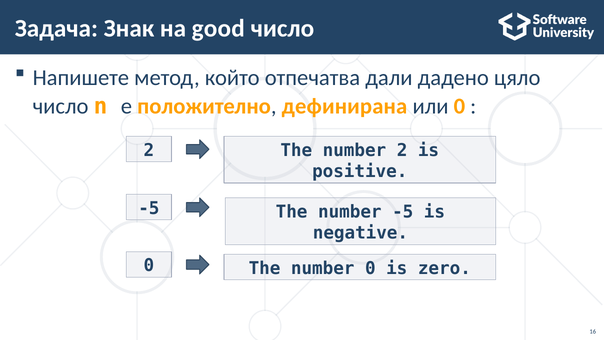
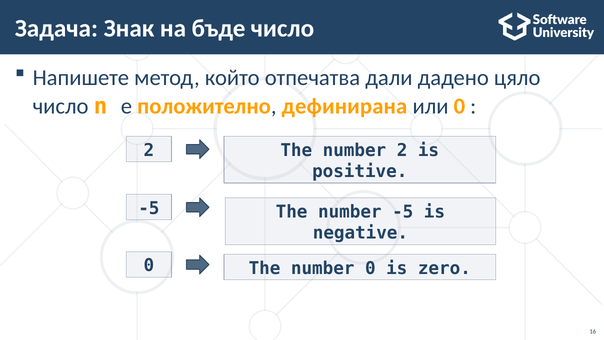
good: good -> бъде (218, 29)
